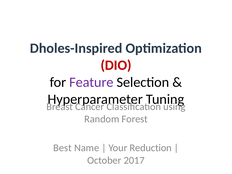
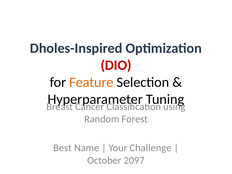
Feature colour: purple -> orange (91, 82)
Reduction: Reduction -> Challenge (151, 148)
2017: 2017 -> 2097 (134, 160)
